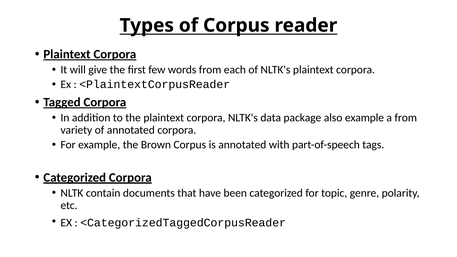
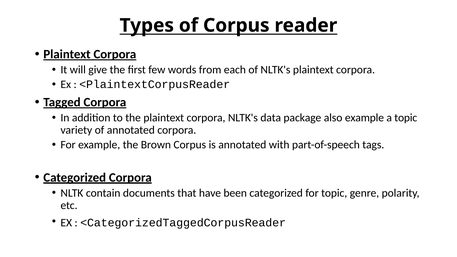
a from: from -> topic (406, 118)
